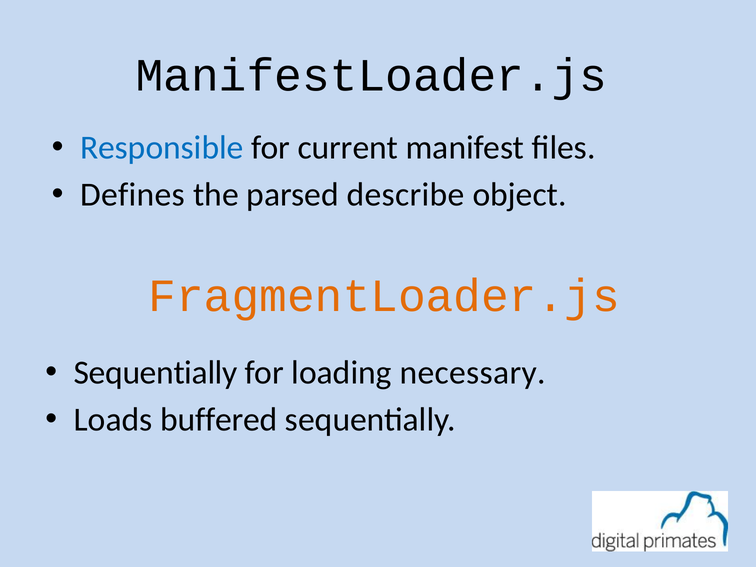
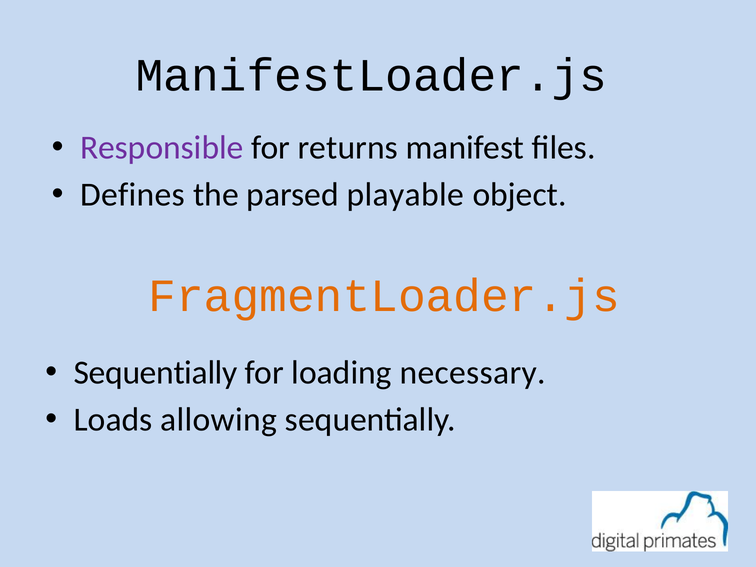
Responsible colour: blue -> purple (162, 148)
current: current -> returns (348, 148)
describe: describe -> playable (406, 195)
buffered: buffered -> allowing (219, 420)
